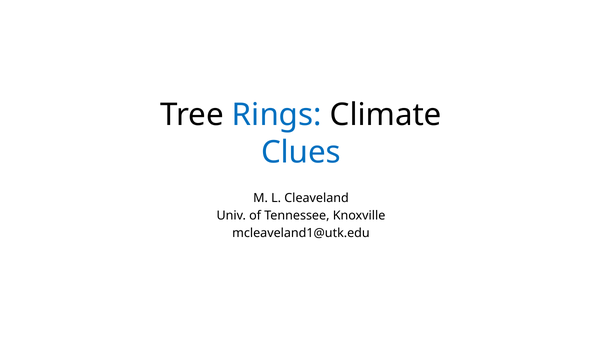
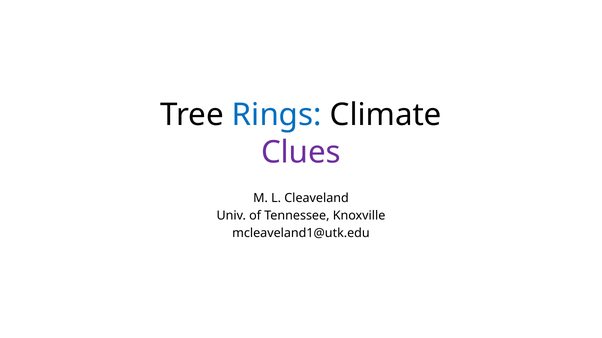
Clues colour: blue -> purple (301, 153)
